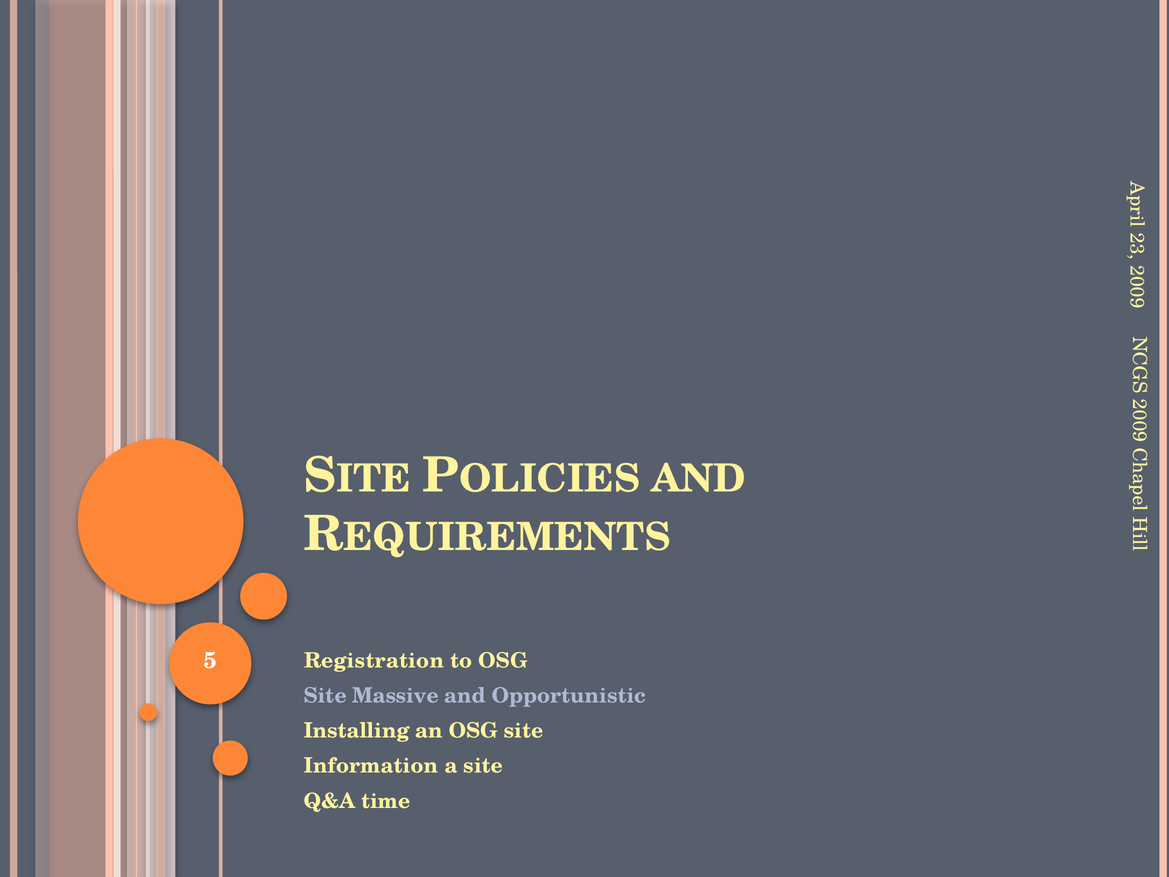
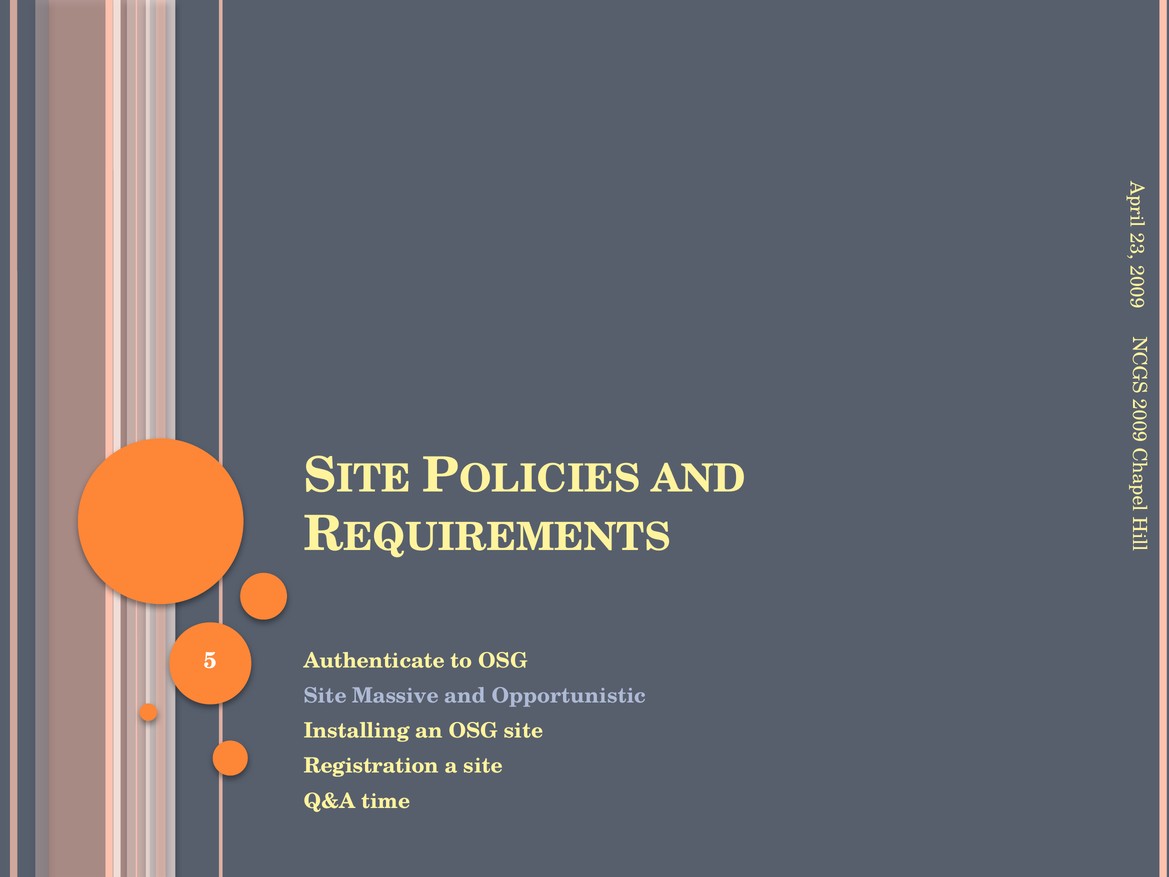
Registration: Registration -> Authenticate (374, 660)
Information: Information -> Registration (371, 766)
